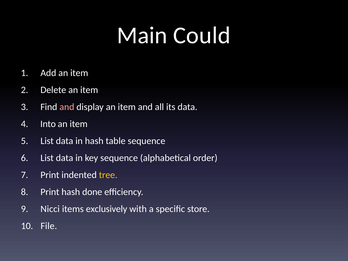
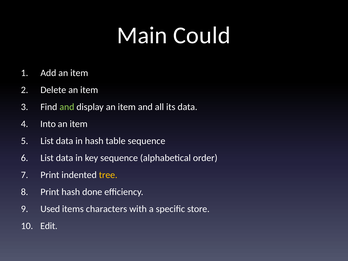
and colour: pink -> light green (67, 107)
Nicci: Nicci -> Used (50, 209)
exclusively: exclusively -> characters (107, 209)
File: File -> Edit (49, 226)
